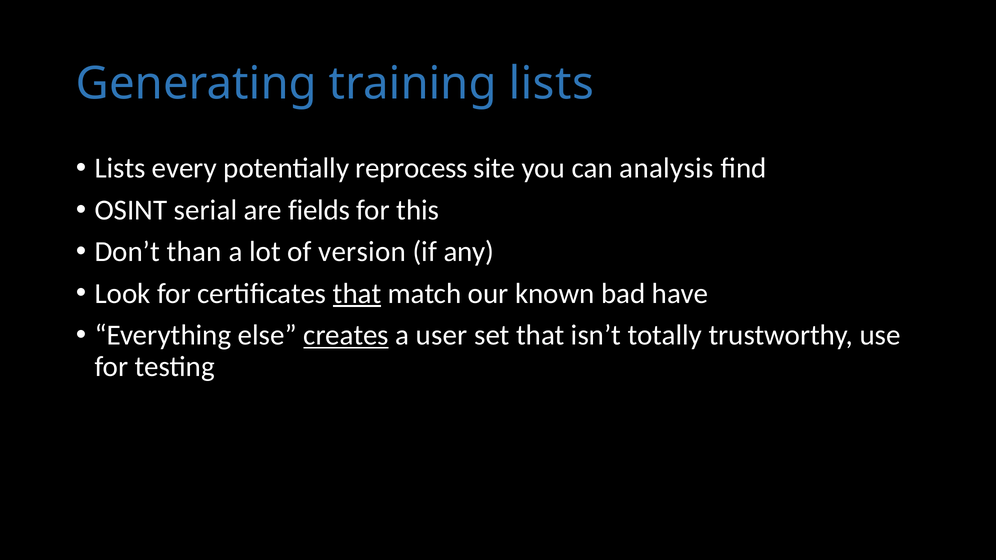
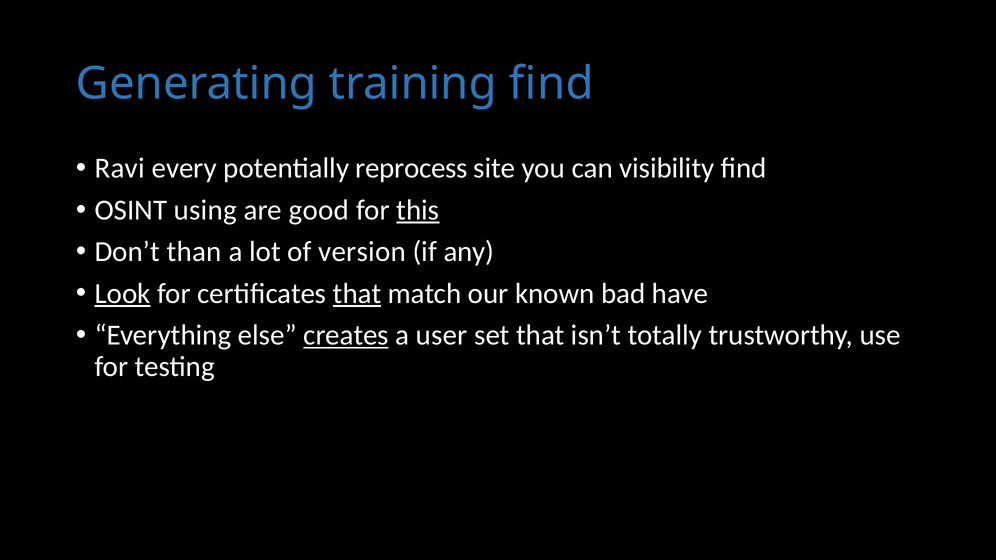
training lists: lists -> find (551, 84)
Lists: Lists -> Ravi (120, 168)
analysis: analysis -> visibility (667, 168)
serial: serial -> using (205, 210)
fields: fields -> good (319, 210)
this underline: none -> present (418, 210)
Look underline: none -> present (123, 294)
